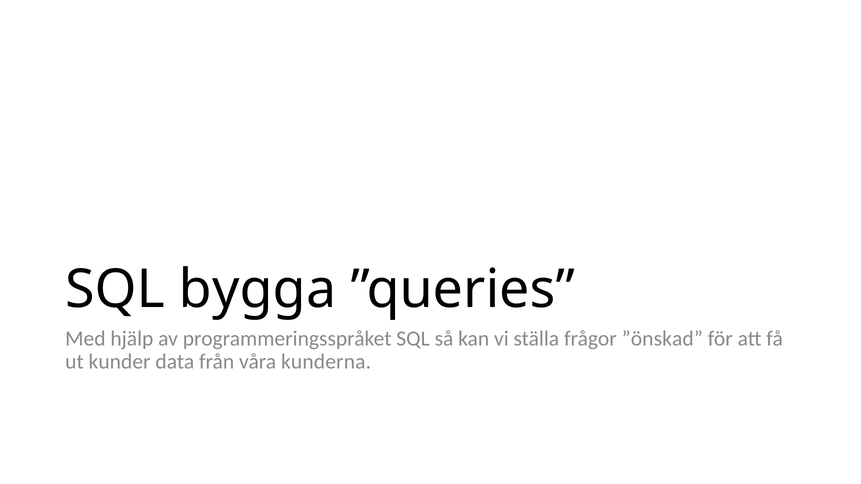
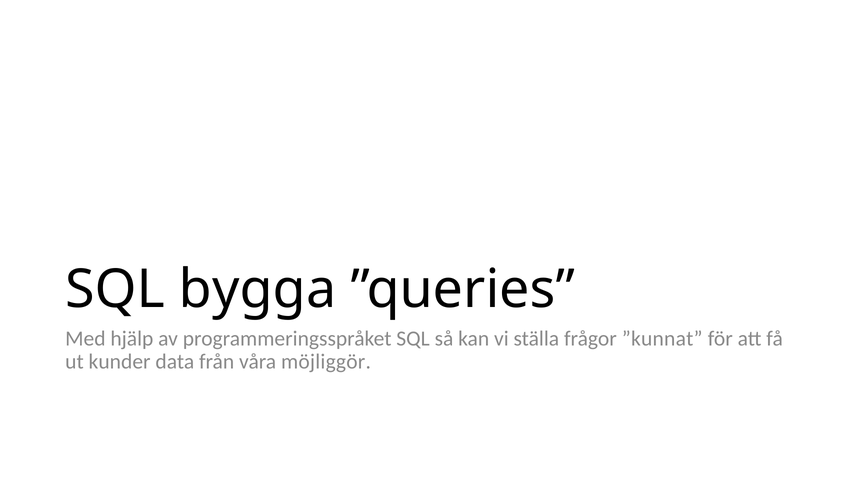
”önskad: ”önskad -> ”kunnat (662, 339)
kunderna: kunderna -> möjliggör (326, 362)
